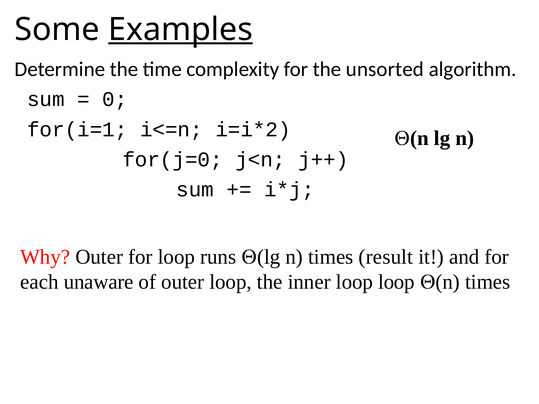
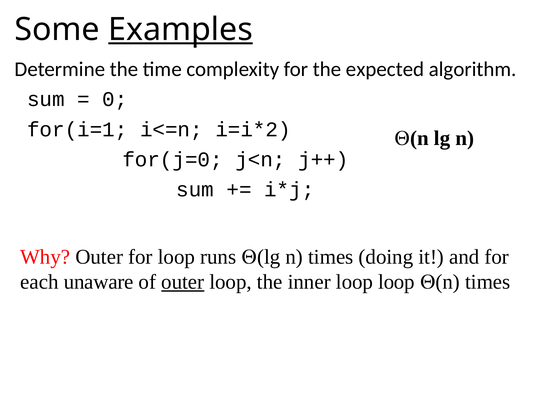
unsorted: unsorted -> expected (385, 69)
result: result -> doing (386, 257)
outer underline: none -> present (183, 282)
